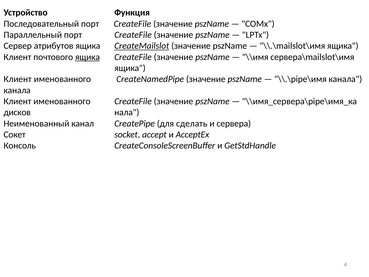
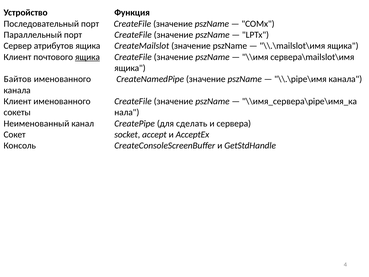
CreateMailslot underline: present -> none (142, 46)
Клиент: Клиент -> Байтов (18, 79)
дисков: дисков -> сокеты (17, 112)
